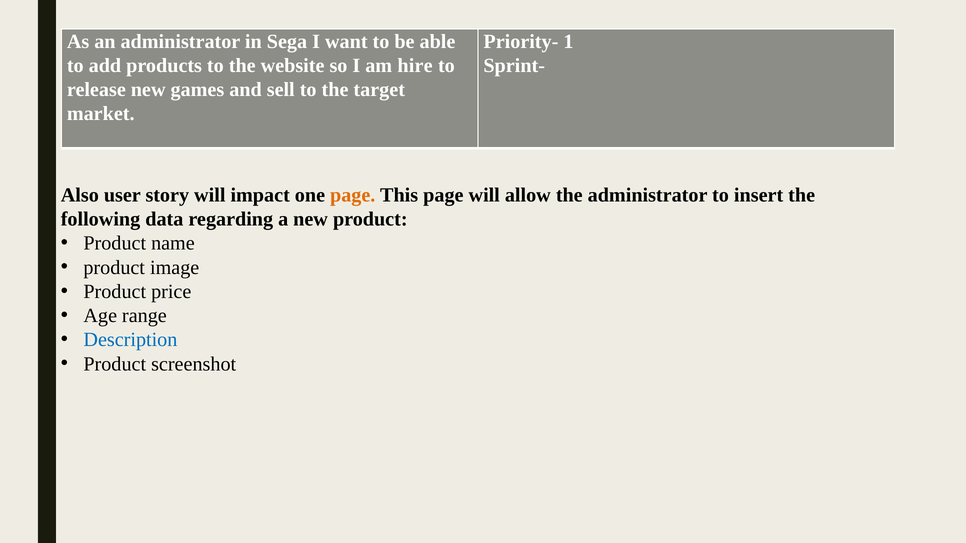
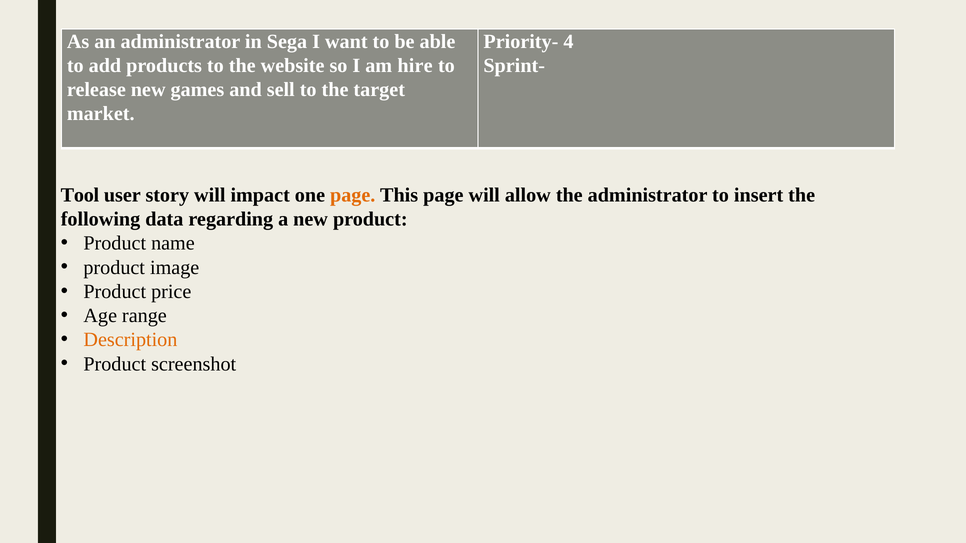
1: 1 -> 4 (569, 42)
Also: Also -> Tool (80, 195)
Description colour: blue -> orange (130, 340)
